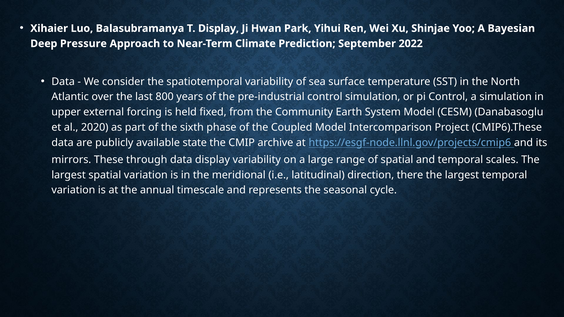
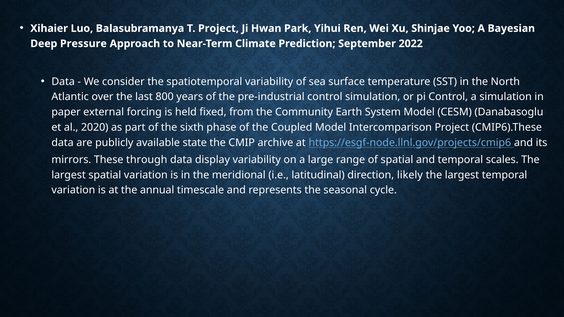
T Display: Display -> Project (218, 28)
upper: upper -> paper (66, 112)
there: there -> likely (410, 175)
